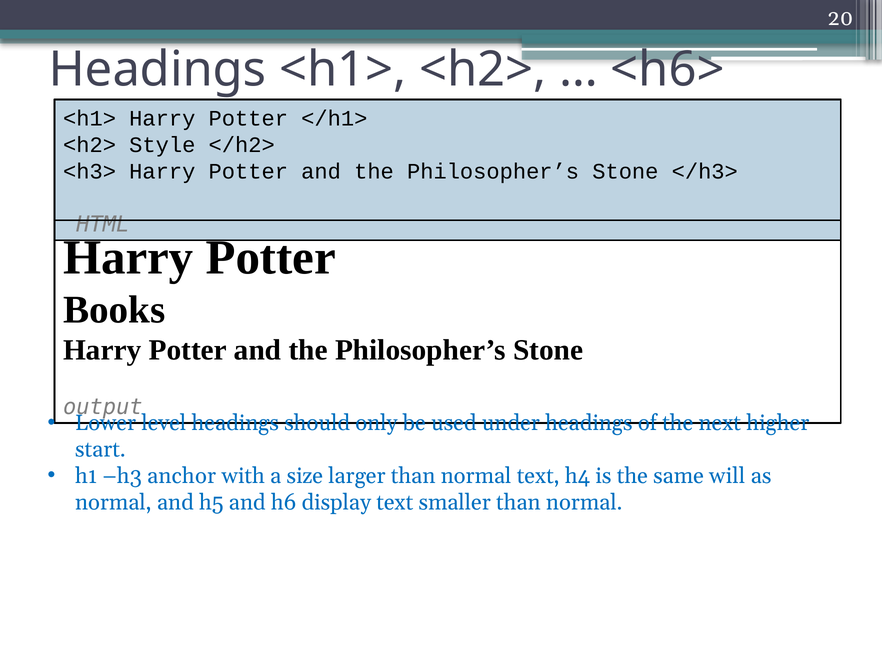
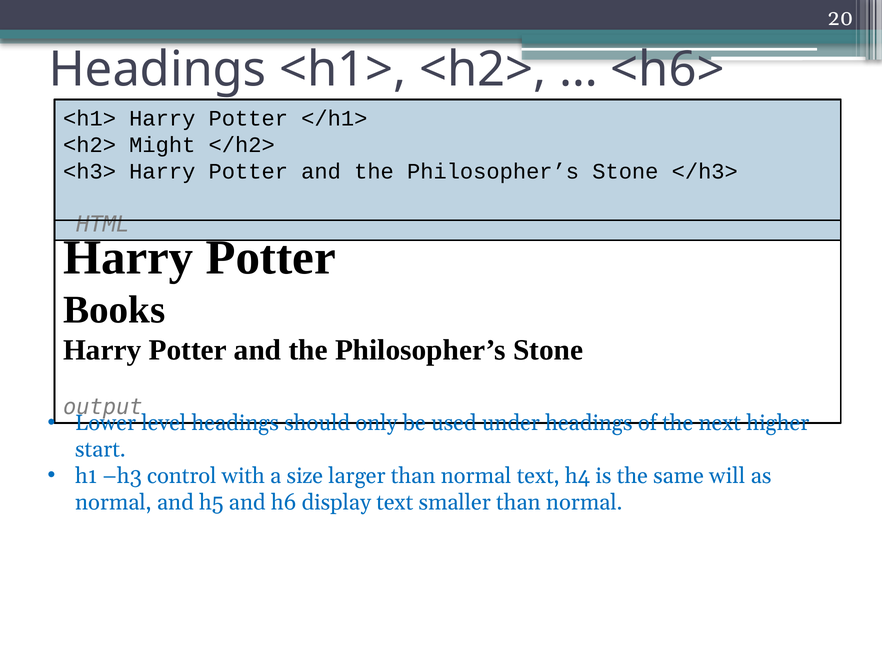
Style: Style -> Might (162, 145)
anchor: anchor -> control (182, 476)
